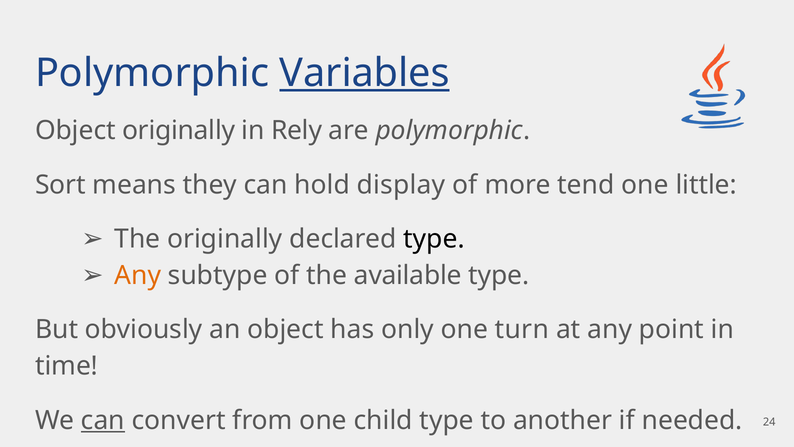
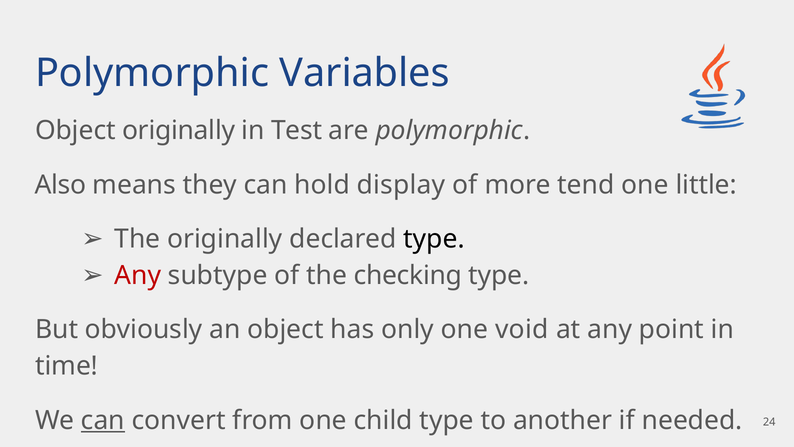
Variables underline: present -> none (365, 73)
Rely: Rely -> Test (297, 130)
Sort: Sort -> Also (60, 185)
Any colour: orange -> red (138, 275)
available: available -> checking (408, 275)
turn: turn -> void (522, 329)
